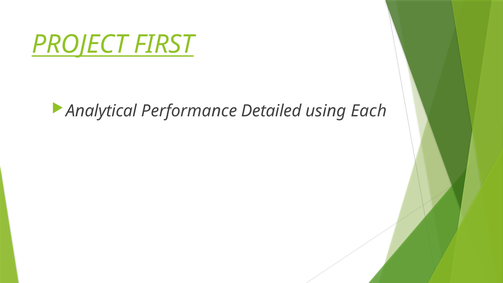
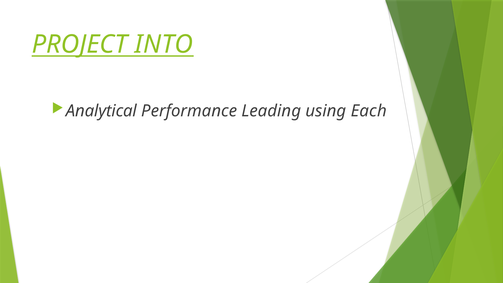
FIRST: FIRST -> INTO (164, 44)
Detailed: Detailed -> Leading (271, 111)
